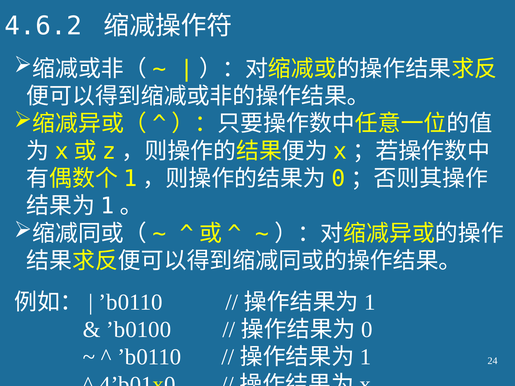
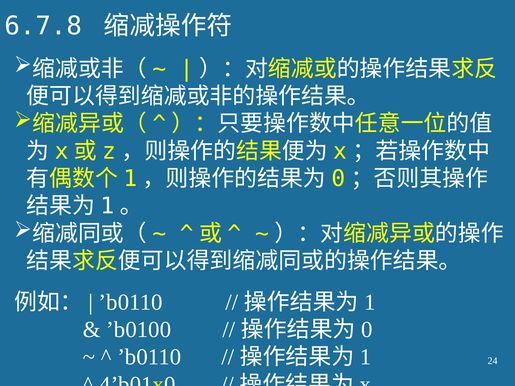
4.6.2: 4.6.2 -> 6.7.8 (43, 26)
